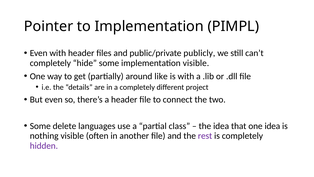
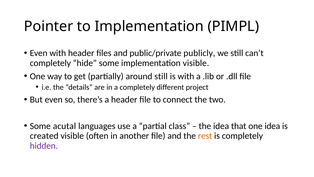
around like: like -> still (161, 76)
delete: delete -> acutal (64, 126)
nothing: nothing -> created (44, 136)
rest colour: purple -> orange (205, 136)
